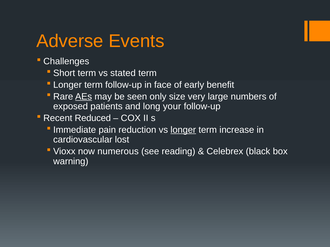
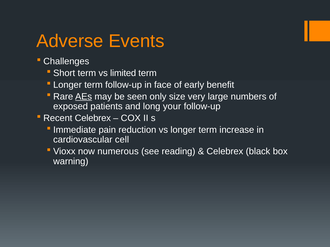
stated: stated -> limited (123, 73)
Recent Reduced: Reduced -> Celebrex (93, 118)
longer underline: present -> none (183, 130)
lost: lost -> cell (122, 140)
